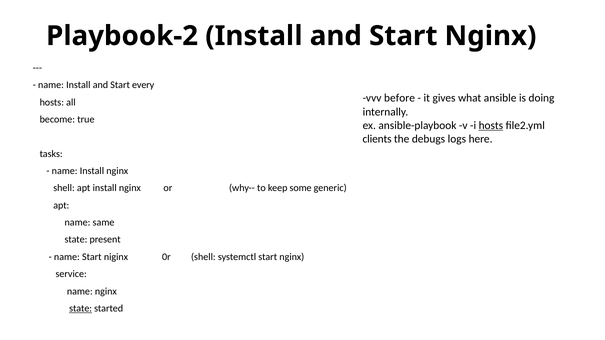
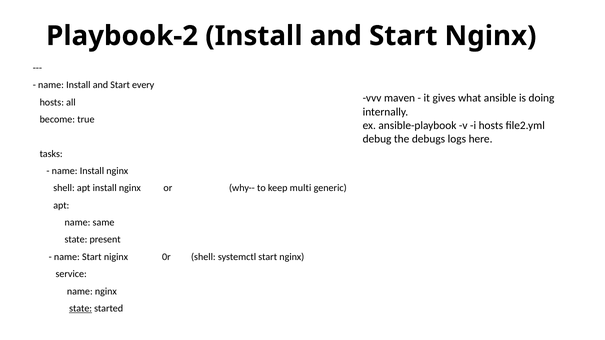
before: before -> maven (400, 98)
hosts underline: present -> none (491, 126)
clients: clients -> debug (377, 139)
some: some -> multi (301, 188)
